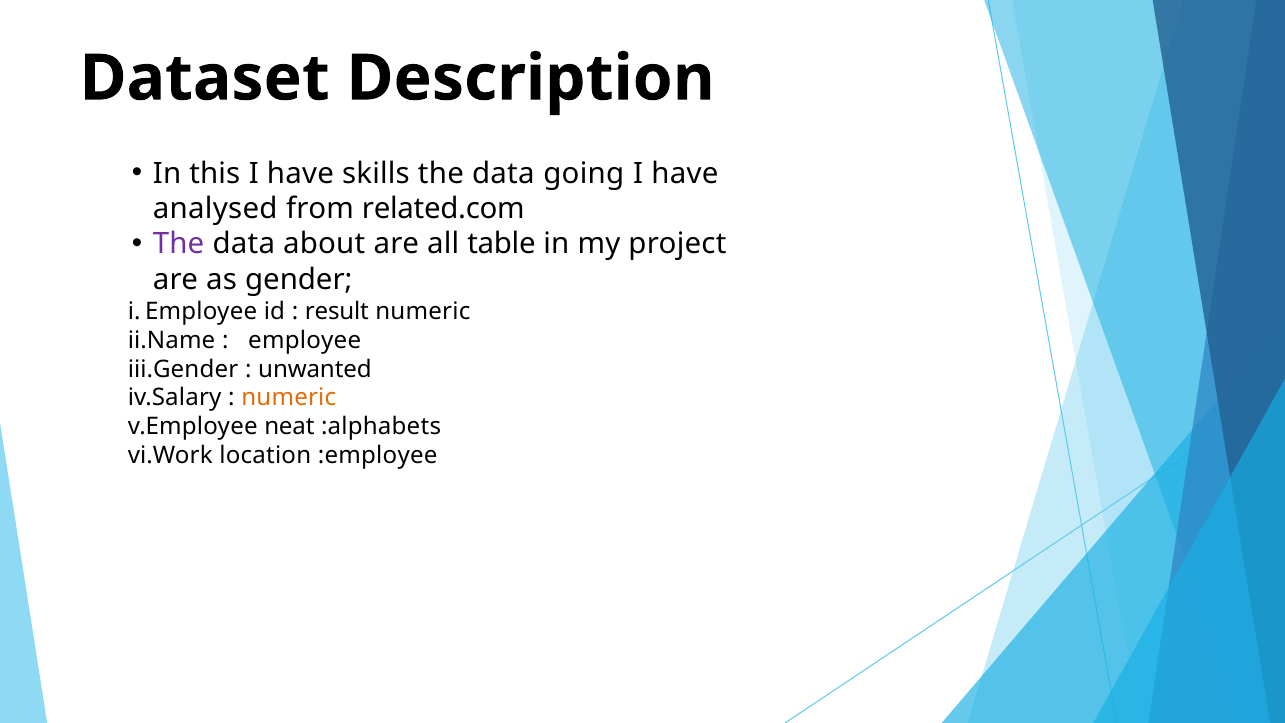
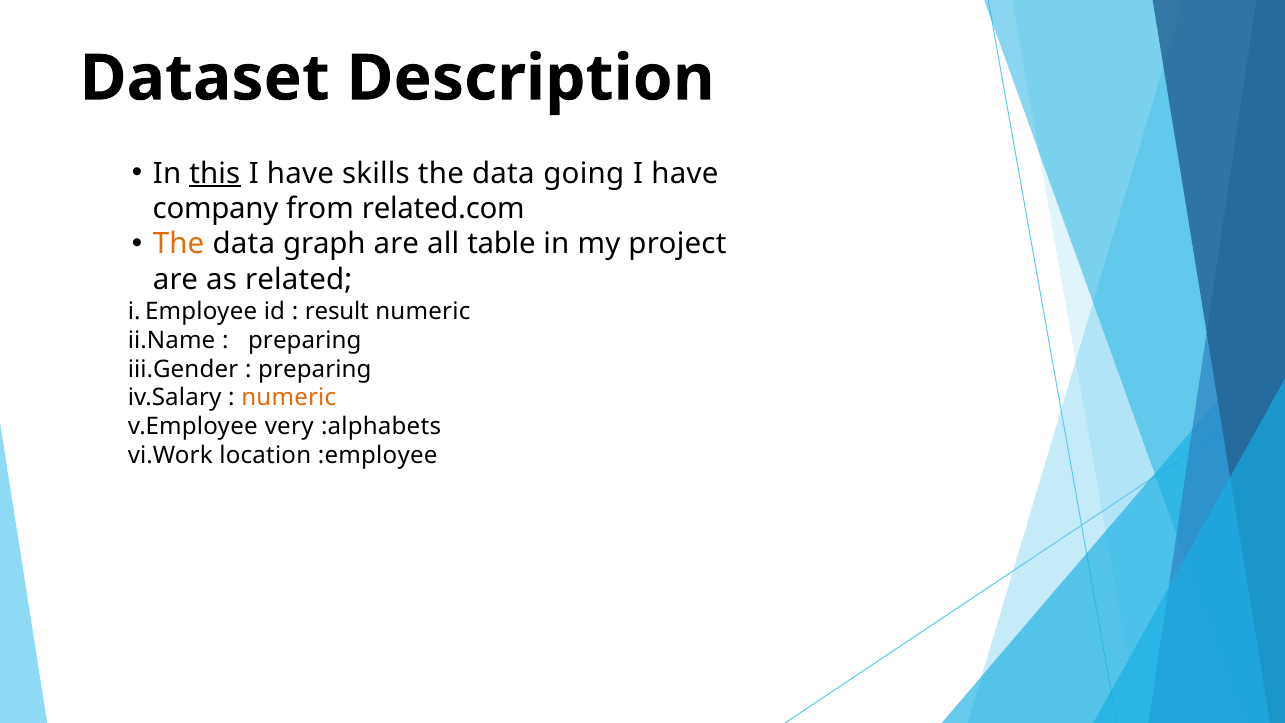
this underline: none -> present (215, 173)
analysed: analysed -> company (215, 209)
The colour: purple -> orange (179, 244)
about: about -> graph (324, 244)
gender: gender -> related (299, 279)
employee: employee -> preparing (305, 340)
unwanted: unwanted -> preparing (315, 369)
neat: neat -> very (289, 427)
